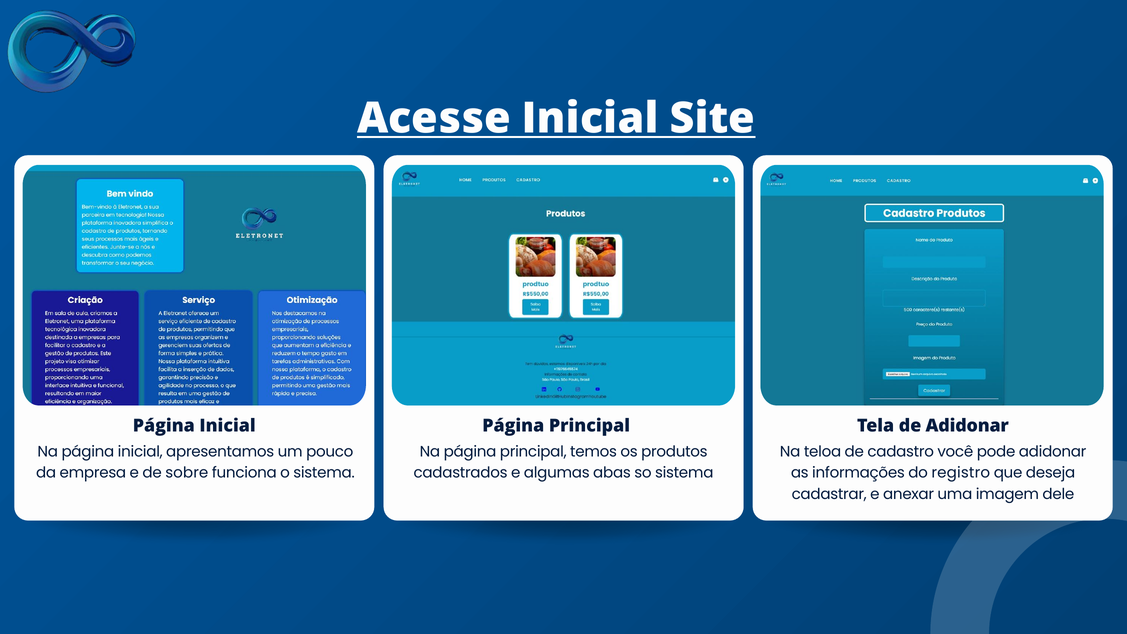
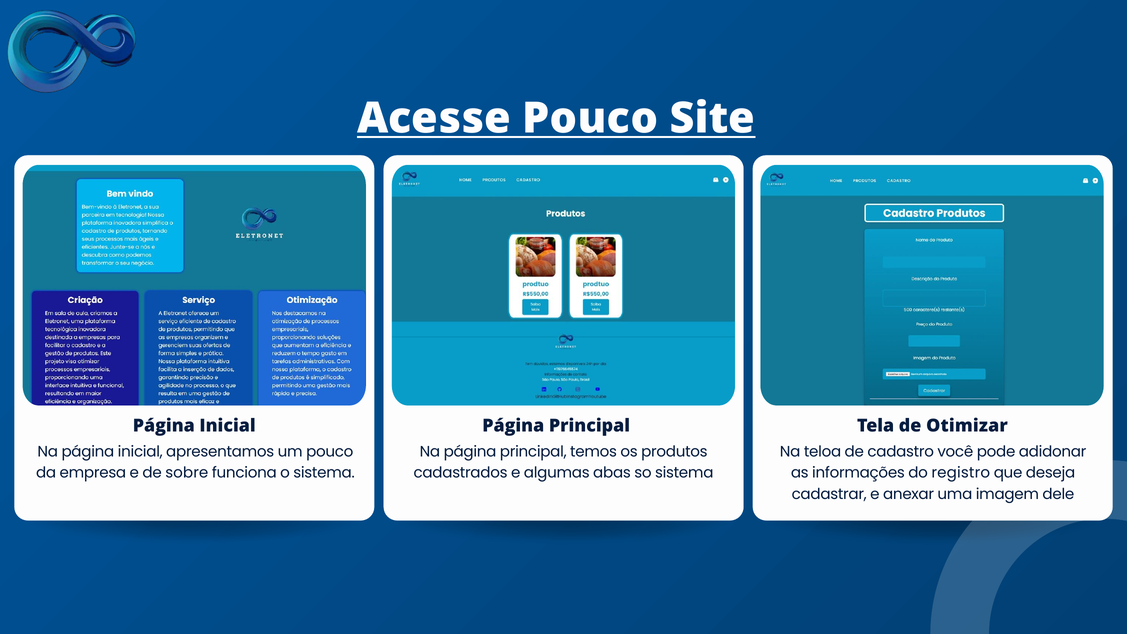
Acesse Inicial: Inicial -> Pouco (590, 118)
de Adidonar: Adidonar -> Otimizar (967, 426)
